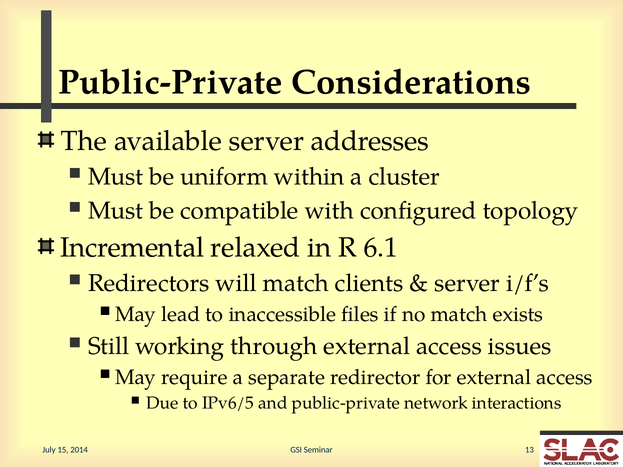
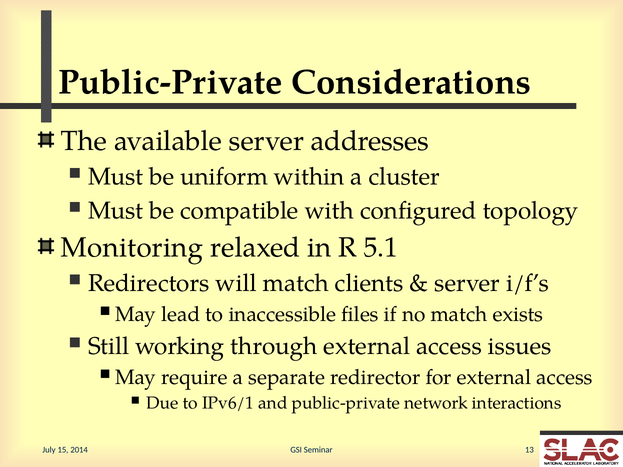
Incremental: Incremental -> Monitoring (132, 248)
6.1: 6.1 -> 5.1 (381, 248)
IPv6/5: IPv6/5 -> IPv6/1 (228, 404)
